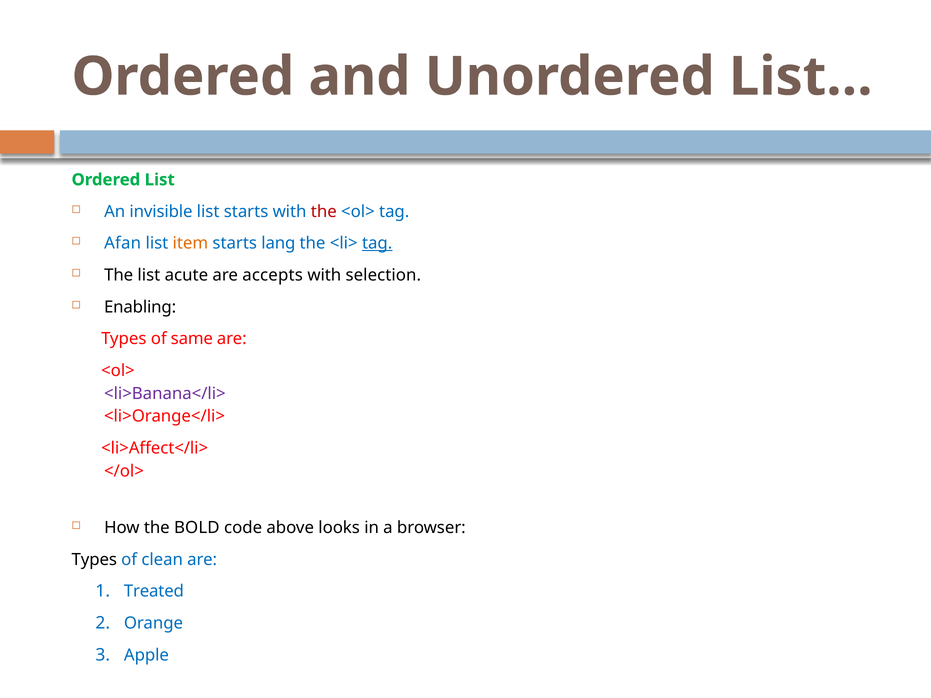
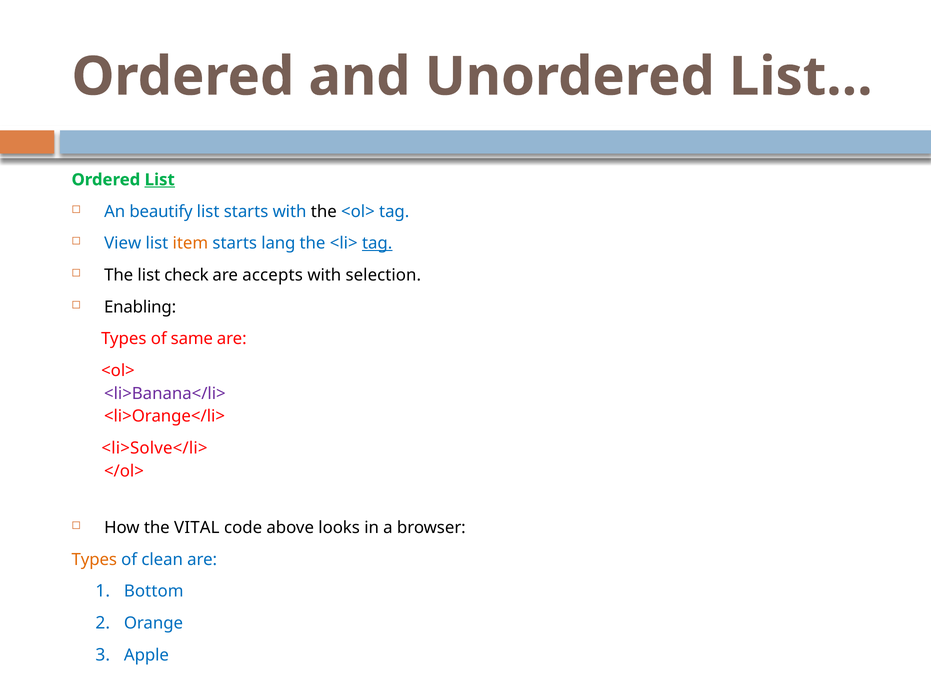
List underline: none -> present (160, 180)
invisible: invisible -> beautify (161, 212)
the colour: red -> black (324, 212)
Afan: Afan -> View (123, 244)
acute: acute -> check (187, 275)
<li>Affect</li>: <li>Affect</li> -> <li>Solve</li> (155, 448)
BOLD: BOLD -> VITAL (197, 528)
Types colour: black -> orange (94, 560)
Treated: Treated -> Bottom (154, 592)
